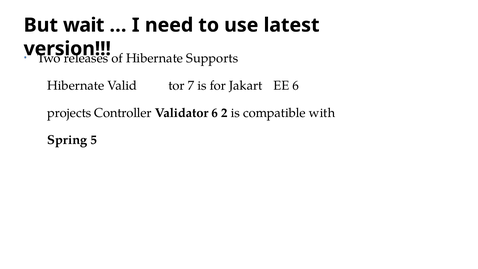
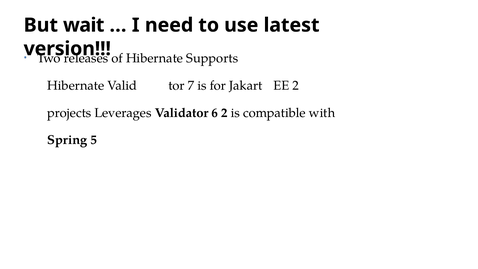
EE 6: 6 -> 2 (296, 86)
Controller: Controller -> Leverages (123, 113)
